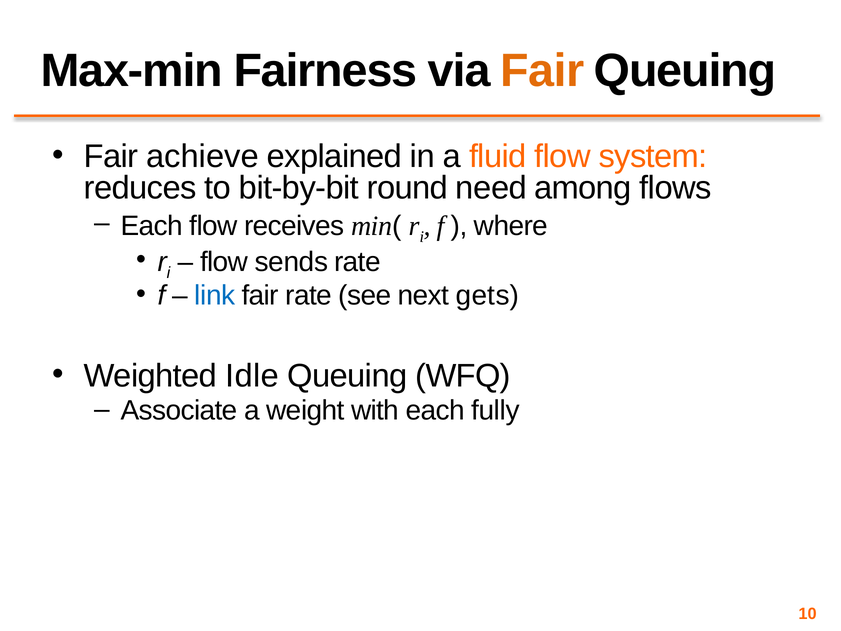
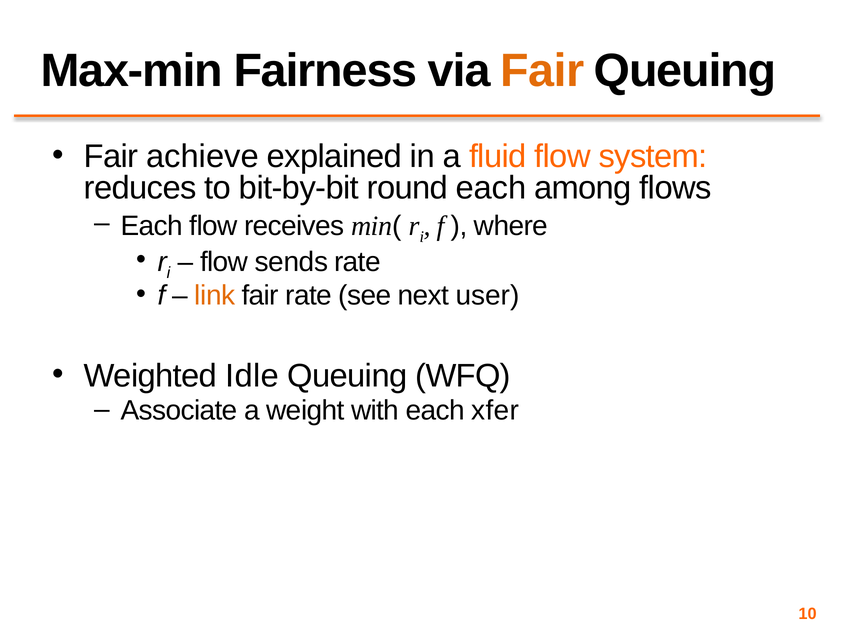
round need: need -> each (491, 188)
link colour: blue -> orange (215, 295)
gets: gets -> user (488, 295)
fully: fully -> xfer (495, 411)
